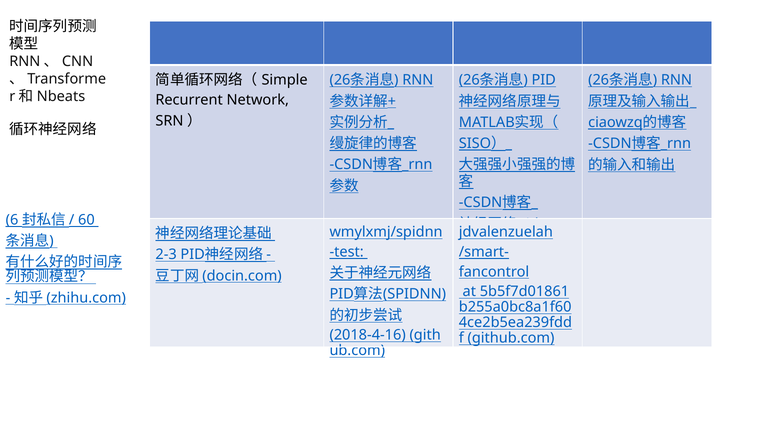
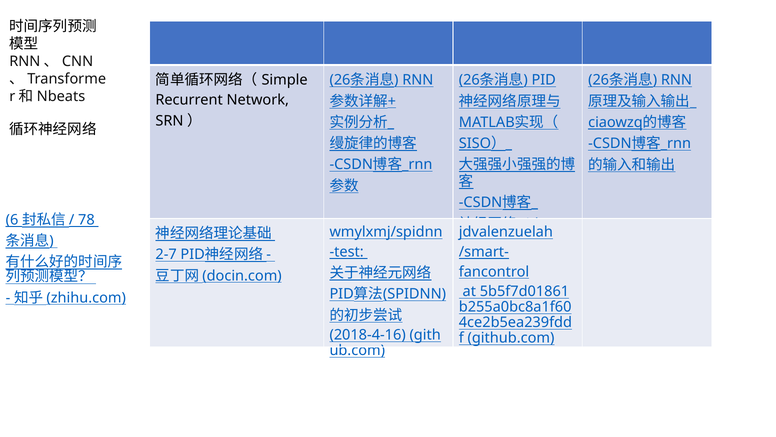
60: 60 -> 78 (86, 220)
2-3: 2-3 -> 2-7 (166, 254)
